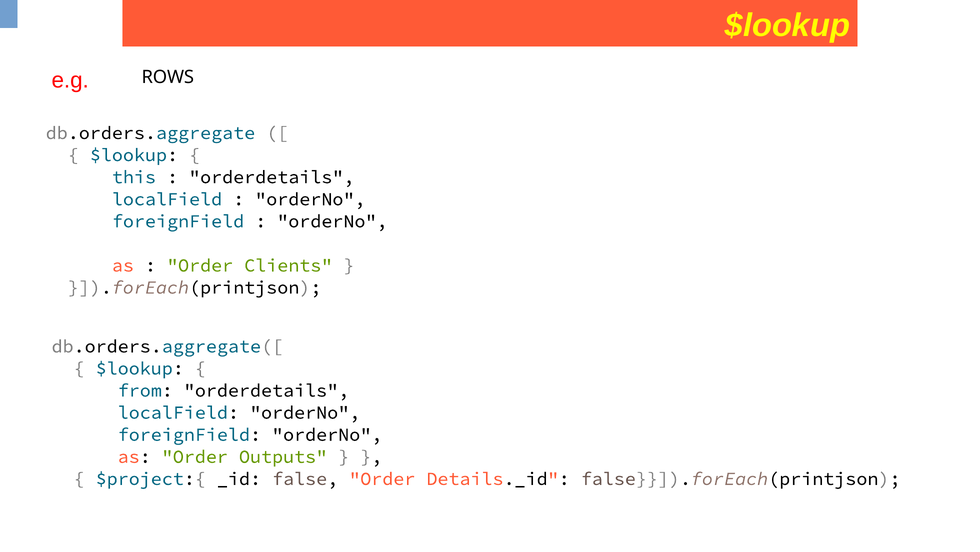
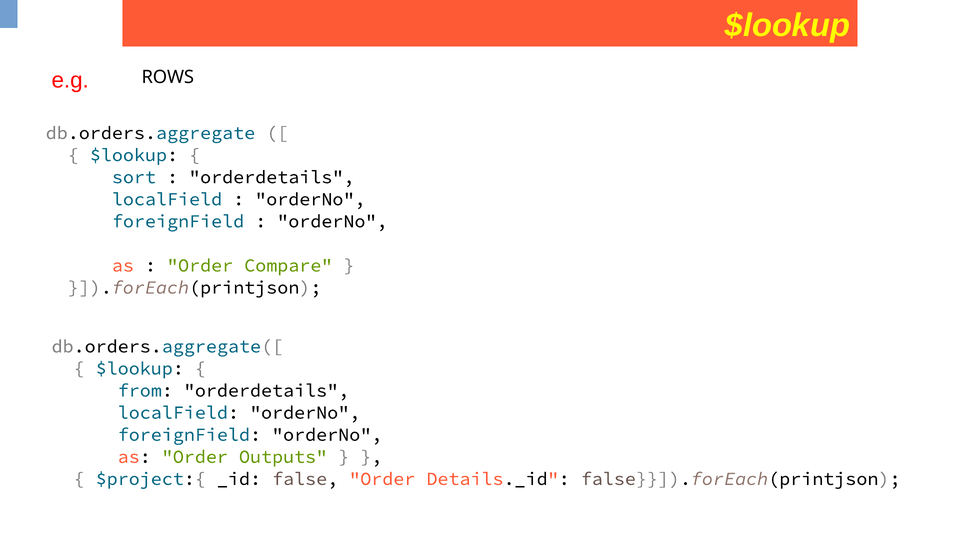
this: this -> sort (134, 177)
Clients: Clients -> Compare (288, 265)
